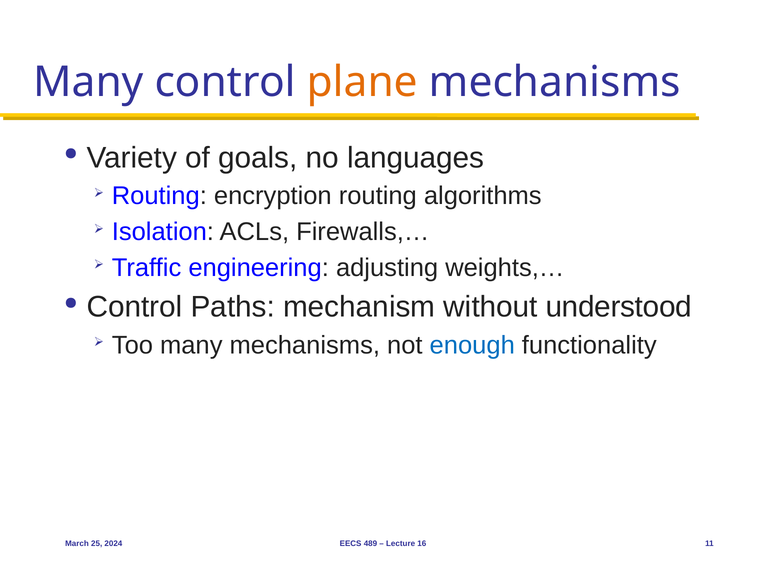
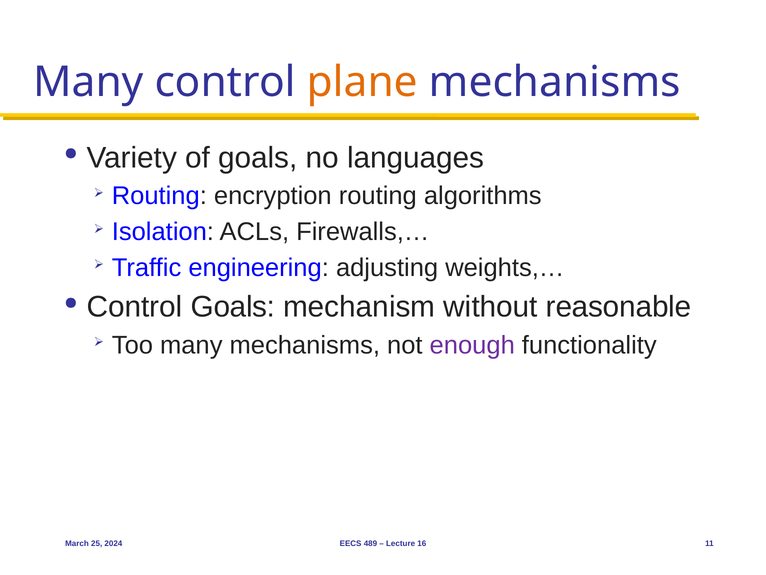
Control Paths: Paths -> Goals (233, 307)
understood: understood -> reasonable (619, 307)
enough colour: blue -> purple (472, 345)
